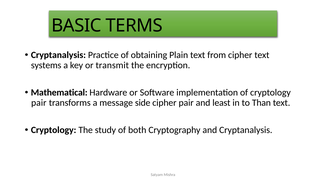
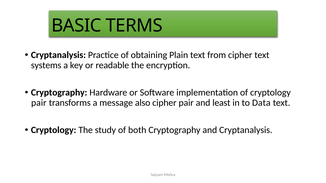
transmit: transmit -> readable (112, 65)
Mathematical: Mathematical -> Cryptography (59, 93)
side: side -> also (143, 103)
Than: Than -> Data (261, 103)
